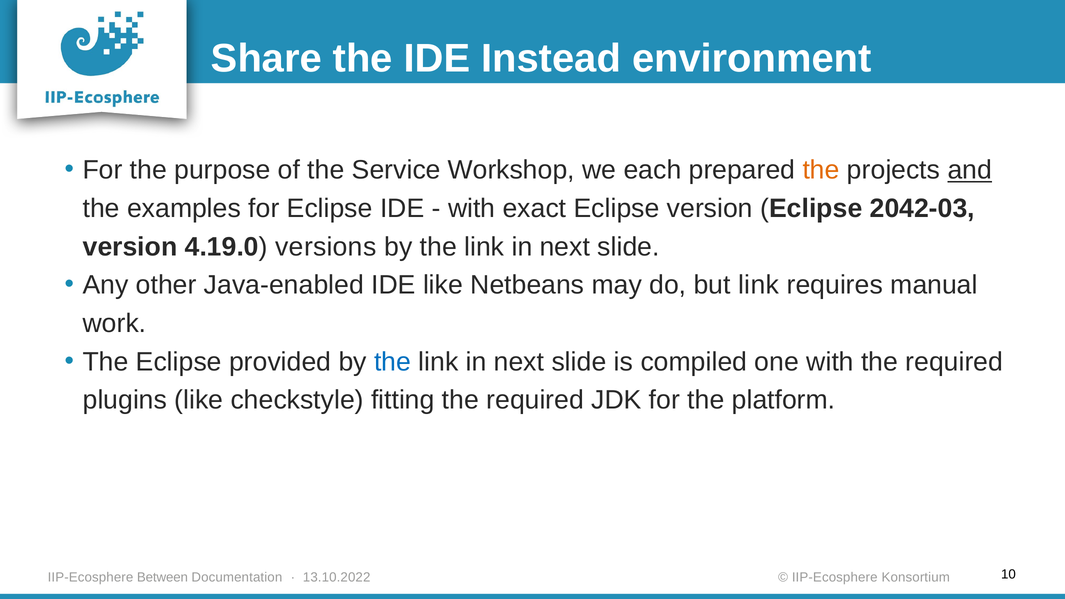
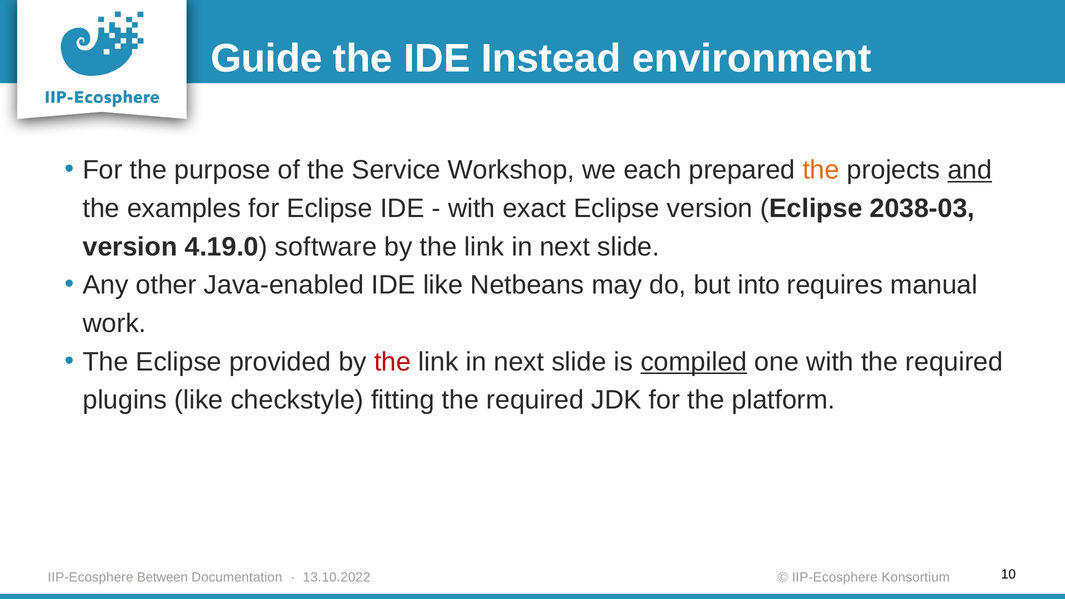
Share: Share -> Guide (267, 59)
2042-03: 2042-03 -> 2038-03 (922, 209)
versions: versions -> software (326, 247)
but link: link -> into (759, 285)
the colour: blue -> red (393, 362)
compiled underline: none -> present (694, 362)
